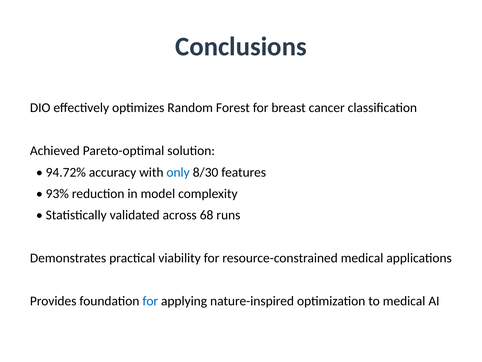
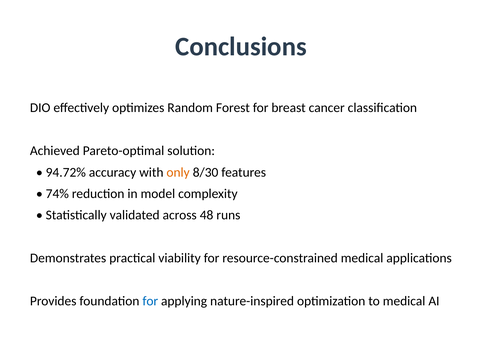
only colour: blue -> orange (178, 172)
93%: 93% -> 74% (57, 193)
68: 68 -> 48 (207, 215)
